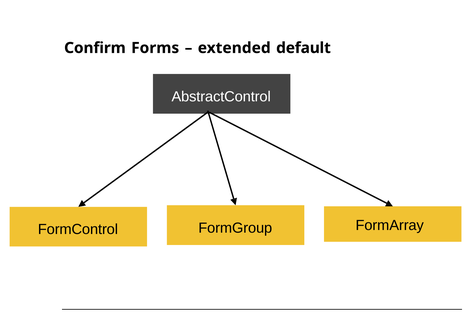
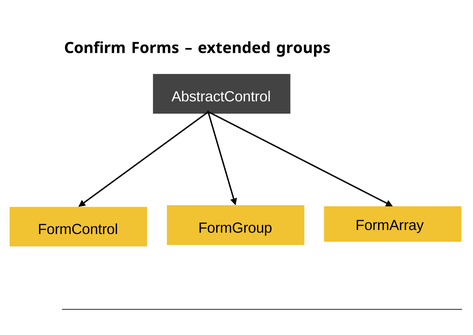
default: default -> groups (303, 48)
